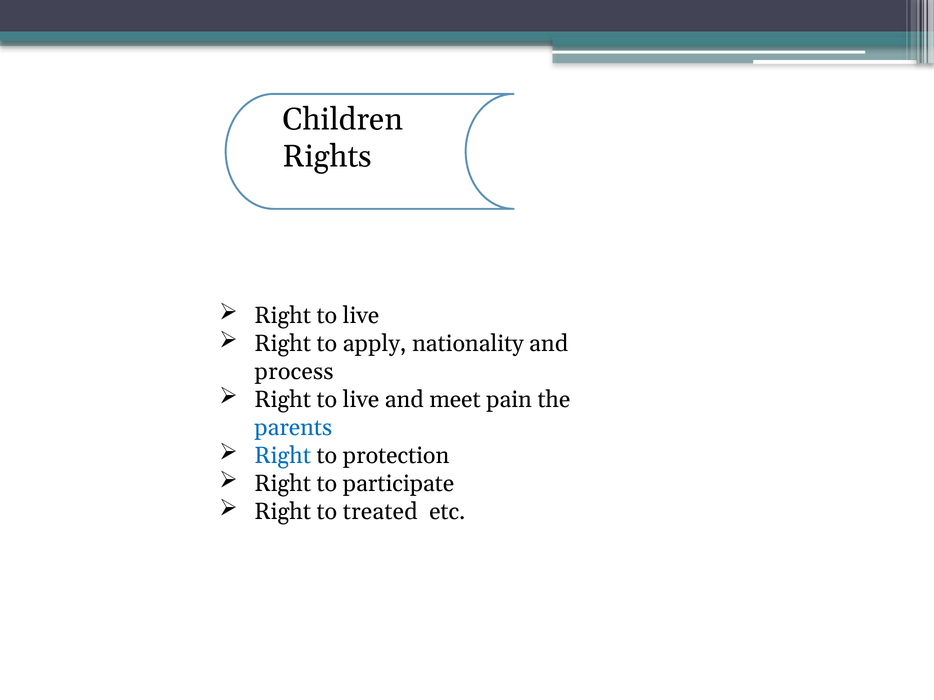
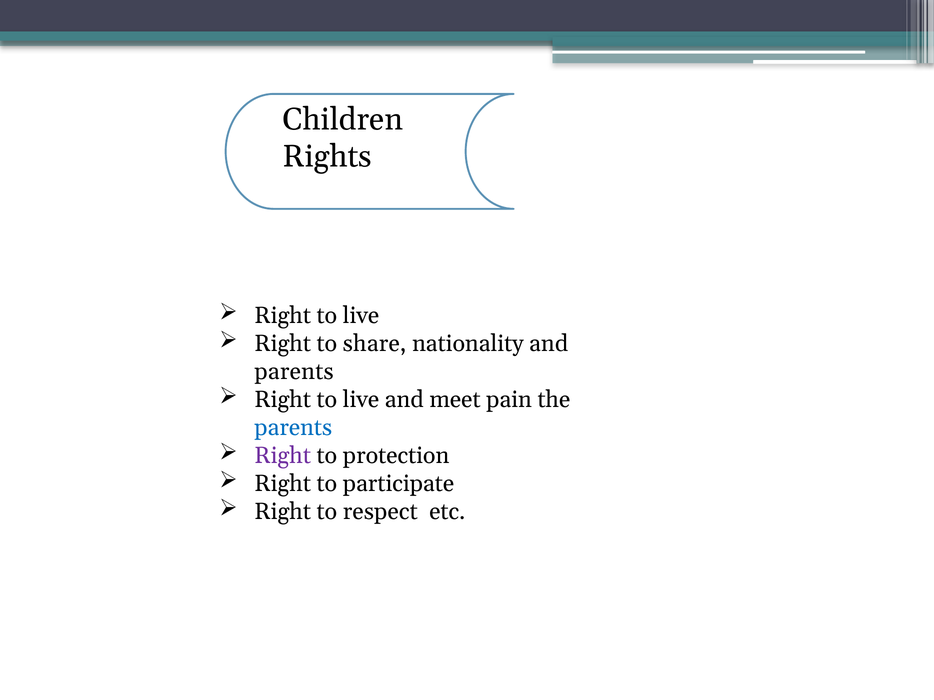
apply: apply -> share (375, 344)
process: process -> parents (294, 372)
Right colour: blue -> purple (283, 456)
treated: treated -> respect (380, 512)
